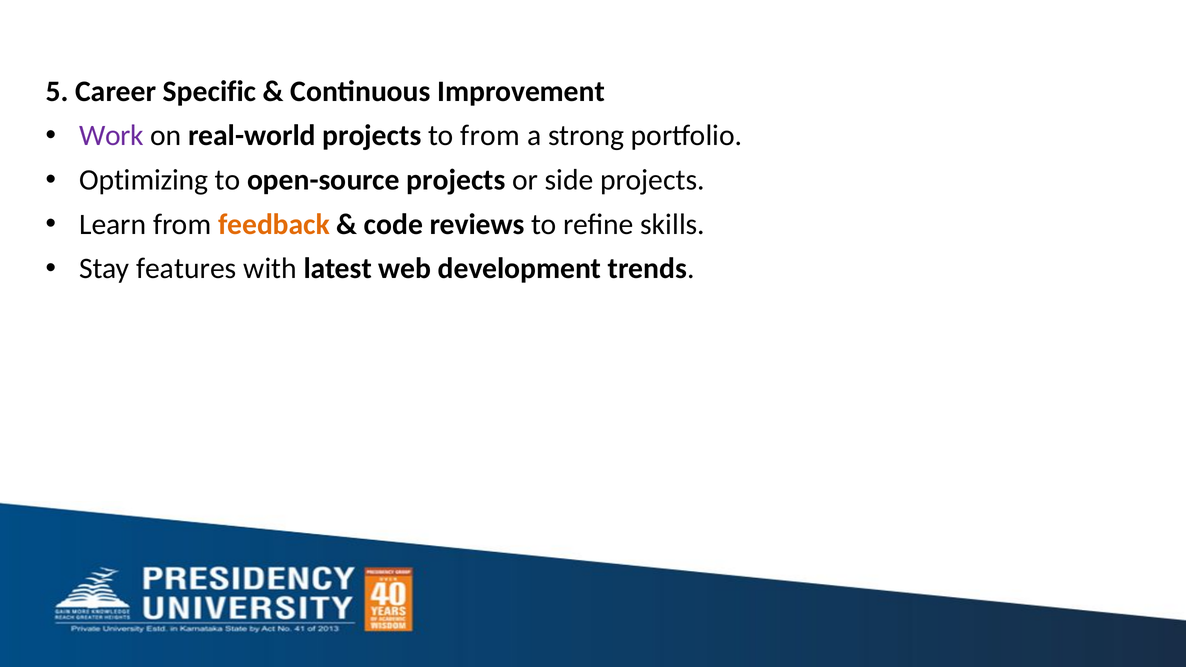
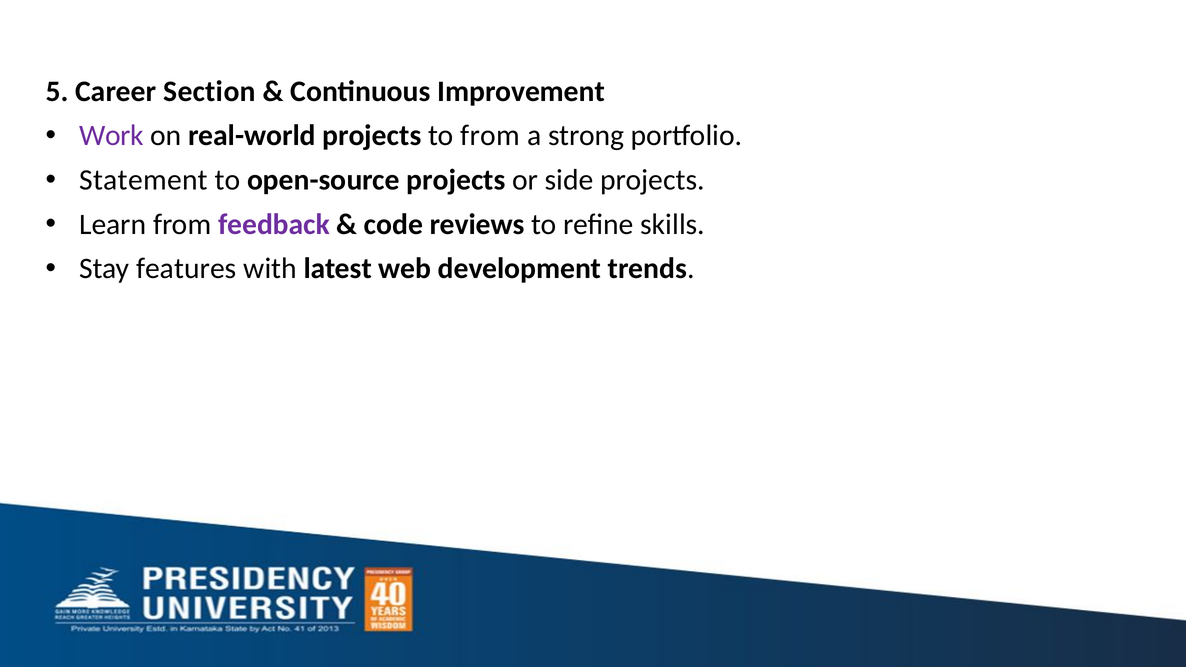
Specific: Specific -> Section (209, 91)
Optimizing: Optimizing -> Statement (144, 180)
feedback colour: orange -> purple (274, 224)
